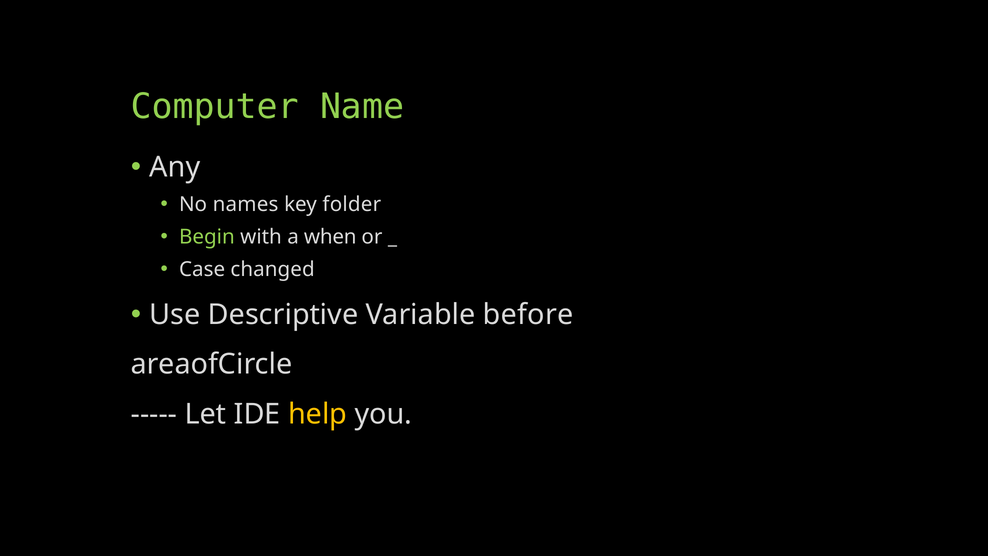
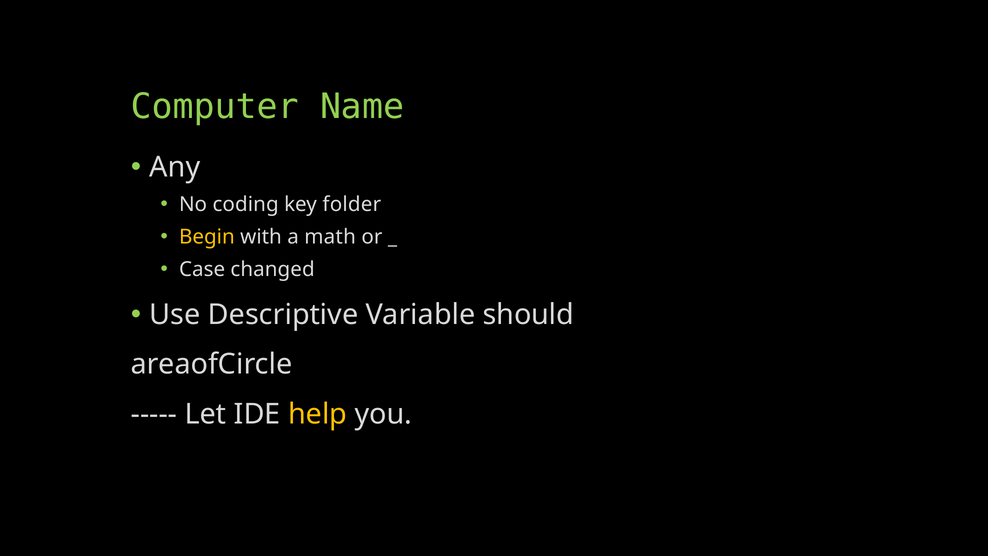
names: names -> coding (246, 204)
Begin colour: light green -> yellow (207, 237)
when: when -> math (330, 237)
before: before -> should (528, 315)
